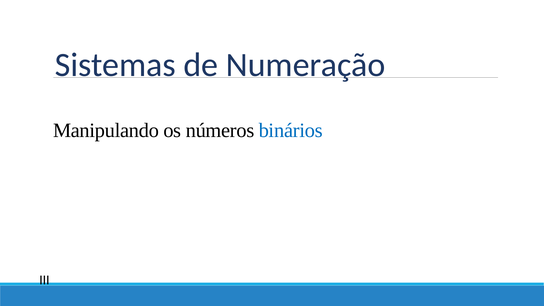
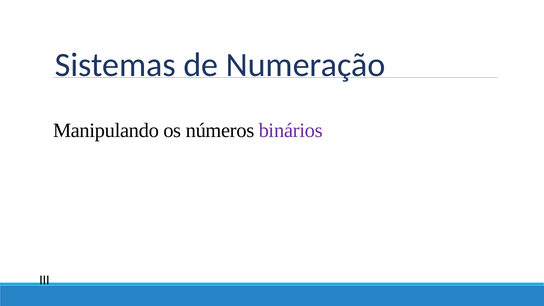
binários colour: blue -> purple (291, 130)
